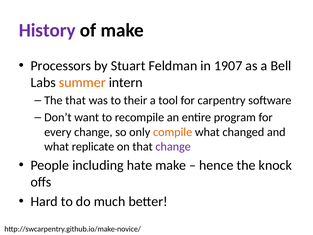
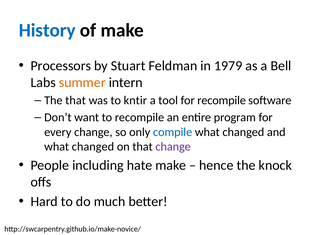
History colour: purple -> blue (47, 30)
1907: 1907 -> 1979 (228, 66)
their: their -> kntir (135, 100)
for carpentry: carpentry -> recompile (222, 100)
compile colour: orange -> blue (173, 132)
replicate: replicate -> changed (93, 147)
